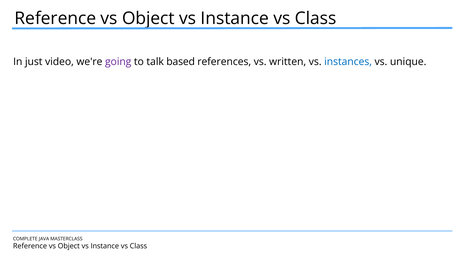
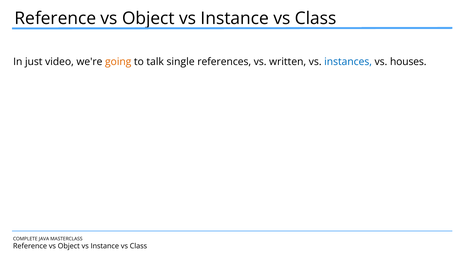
going colour: purple -> orange (118, 62)
based: based -> single (181, 62)
unique: unique -> houses (408, 62)
